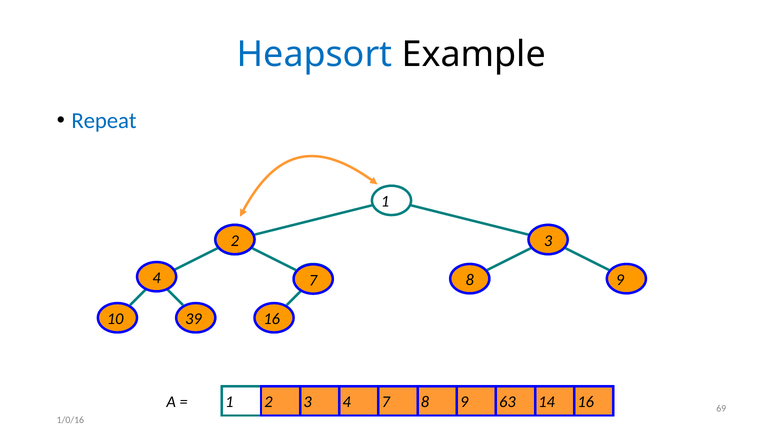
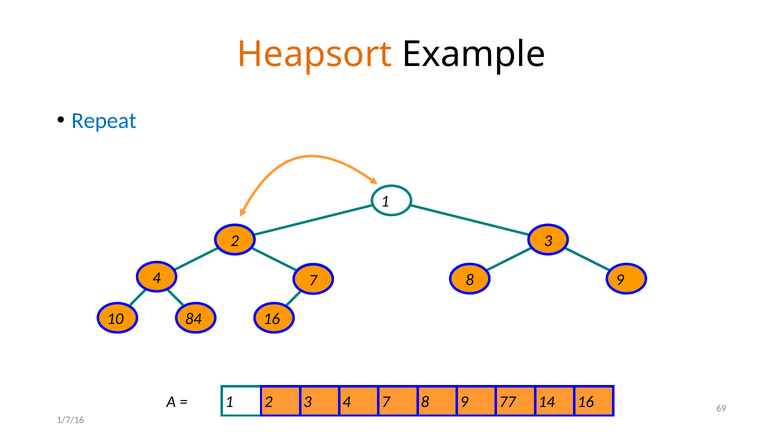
Heapsort colour: blue -> orange (315, 55)
39: 39 -> 84 (193, 319)
63: 63 -> 77 (507, 402)
1/0/16: 1/0/16 -> 1/7/16 (70, 421)
